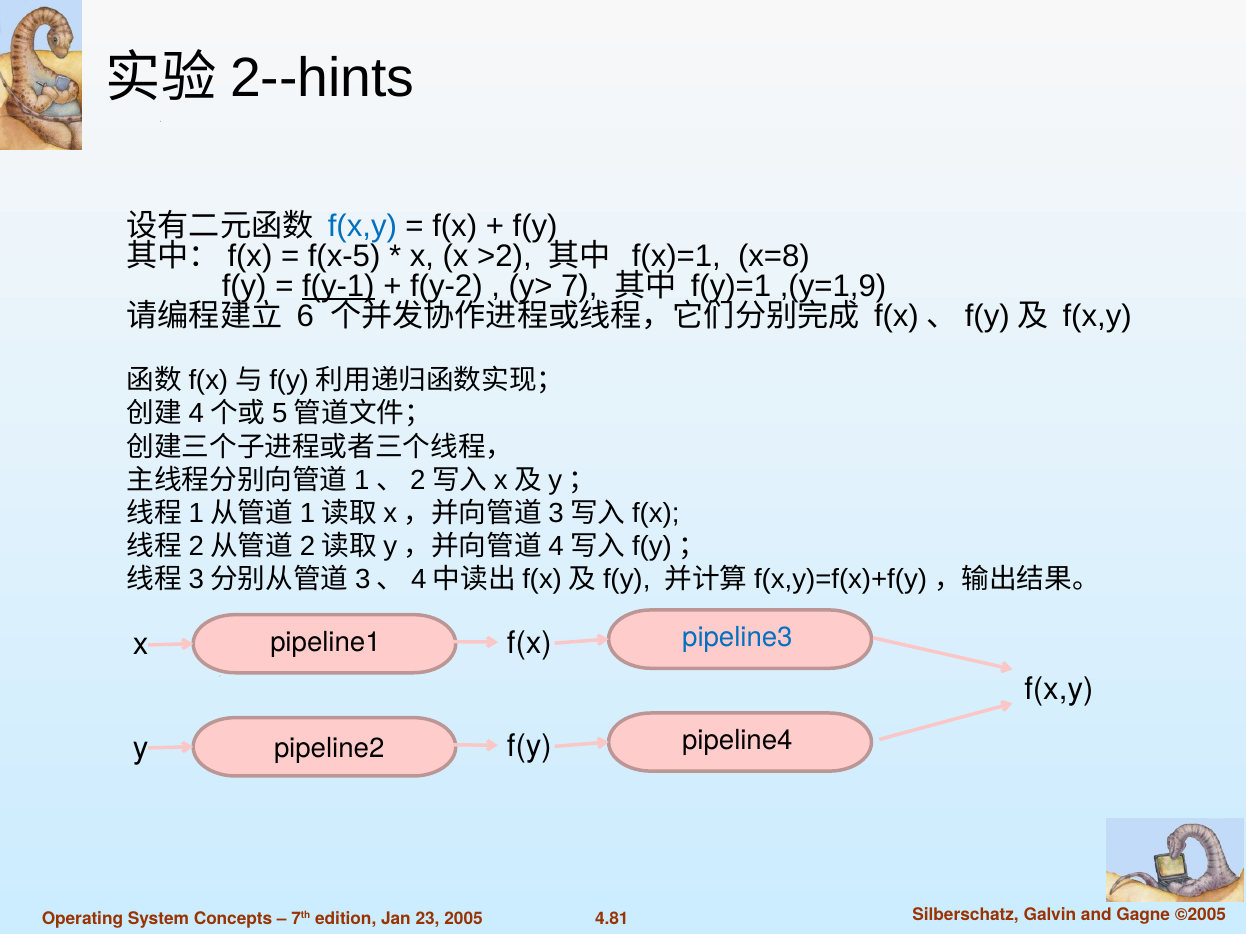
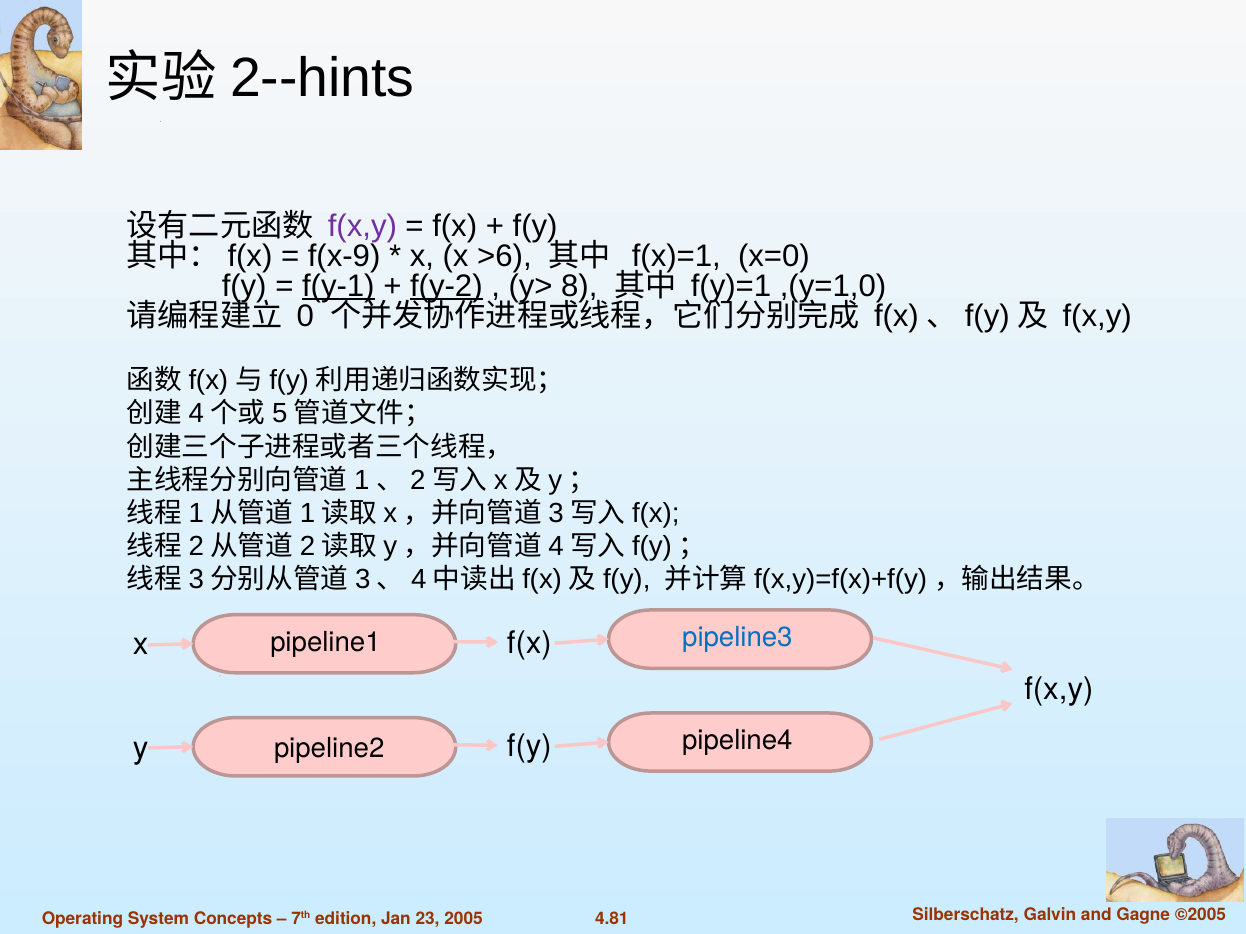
f(x,y colour: blue -> purple (362, 226)
f(x-5: f(x-5 -> f(x-9 (344, 256)
>2: >2 -> >6 (504, 256)
x=8: x=8 -> x=0 (774, 256)
f(y-2 underline: none -> present (446, 286)
7: 7 -> 8 (579, 286)
,(y=1,9: ,(y=1,9 -> ,(y=1,0 (833, 286)
6: 6 -> 0 (305, 316)
